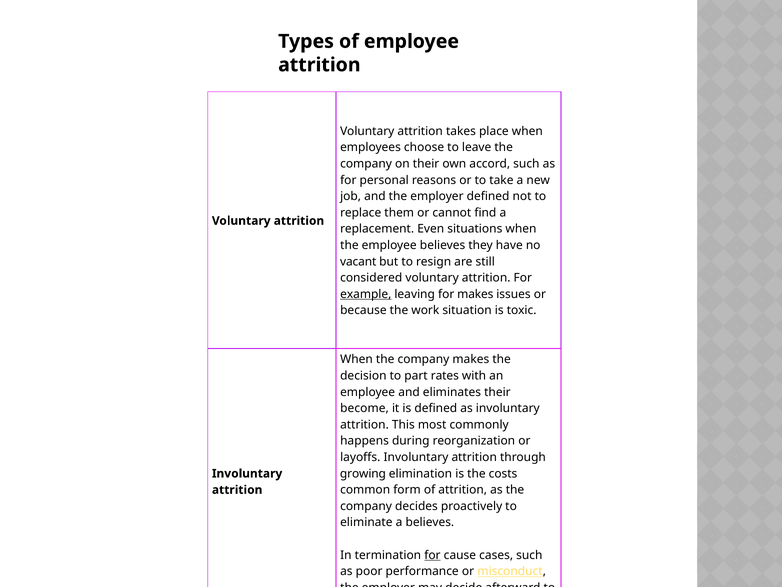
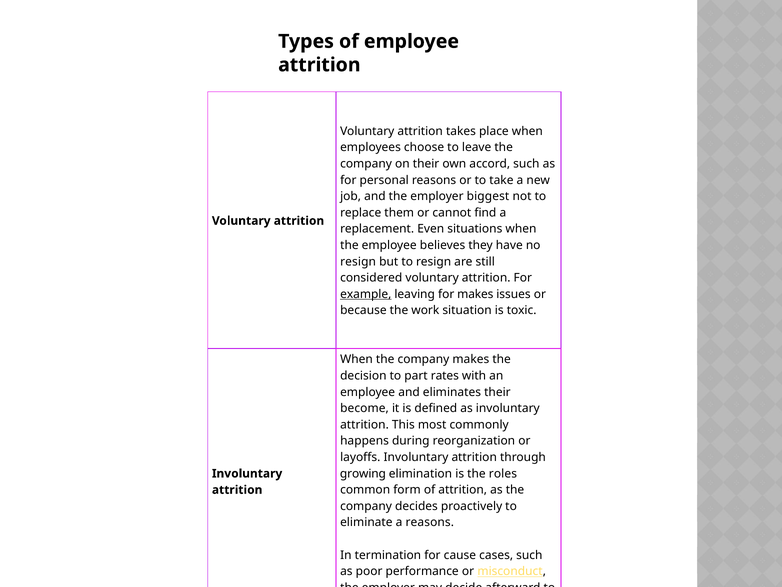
employer defined: defined -> biggest (488, 196)
vacant: vacant -> resign (358, 261)
costs: costs -> roles (503, 473)
a believes: believes -> reasons (430, 522)
for underline: present -> none (432, 555)
